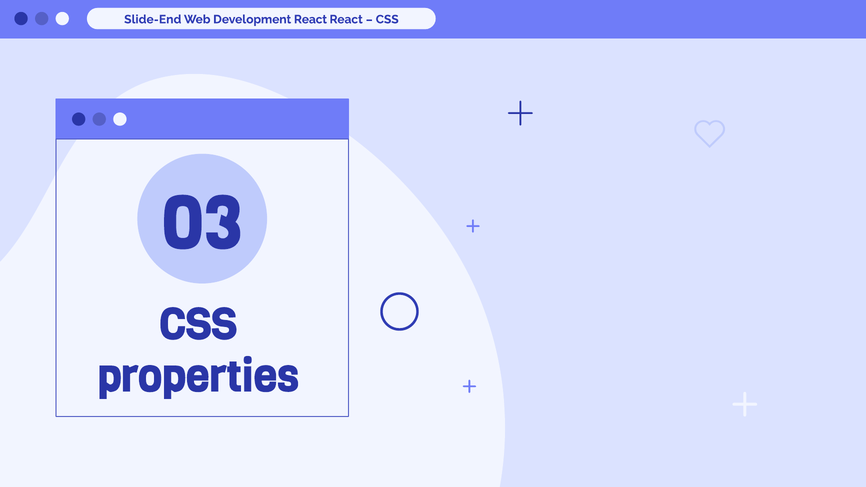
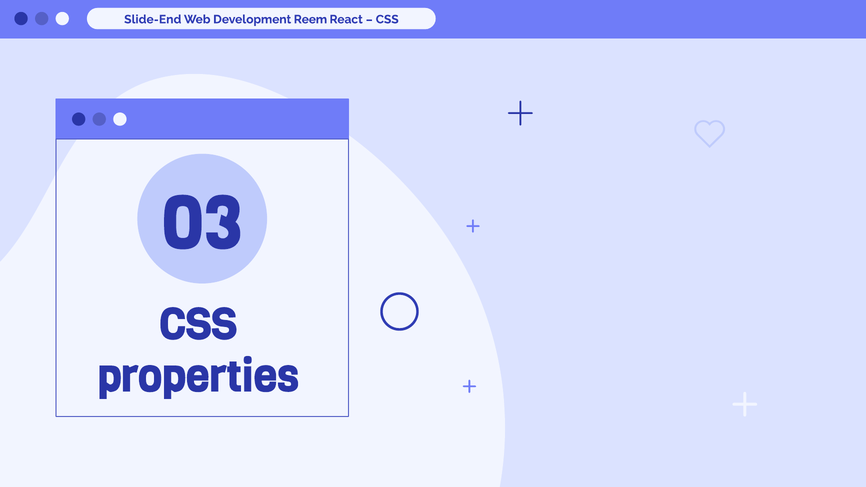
Development React: React -> Reem (310, 19)
